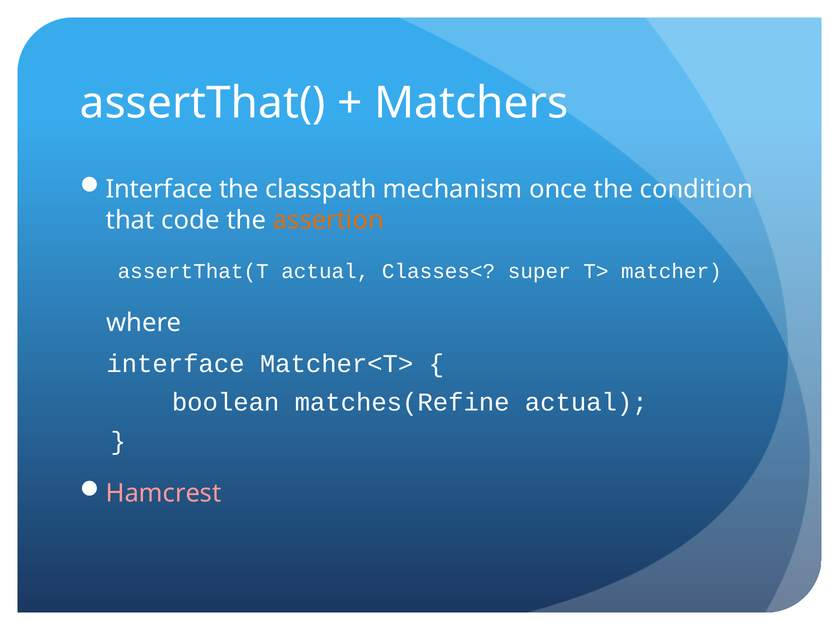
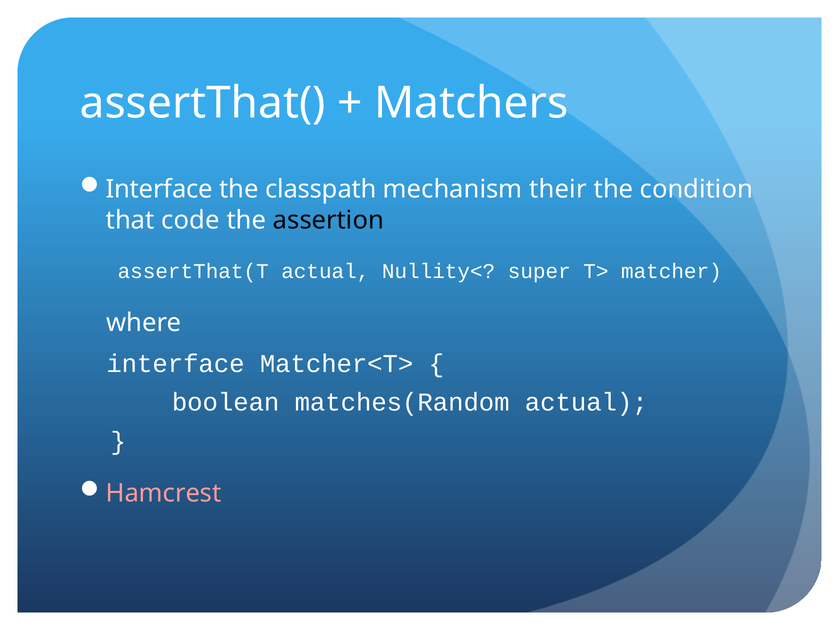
once: once -> their (558, 189)
assertion colour: orange -> black (328, 220)
Classes<: Classes< -> Nullity< (439, 271)
matches(Refine: matches(Refine -> matches(Random (402, 402)
